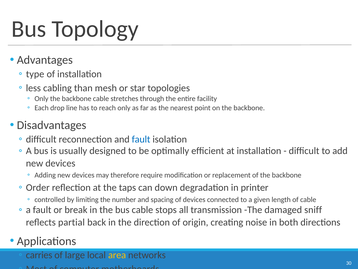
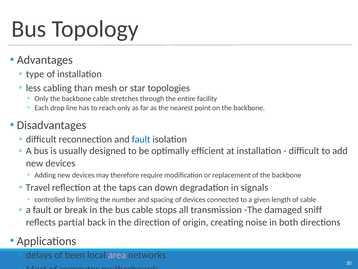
Order: Order -> Travel (38, 187)
printer: printer -> signals (255, 187)
carries: carries -> delays (39, 255)
large: large -> been (75, 255)
area colour: yellow -> pink (117, 255)
